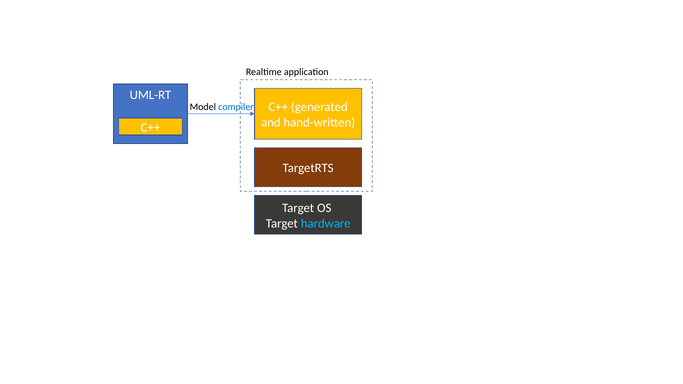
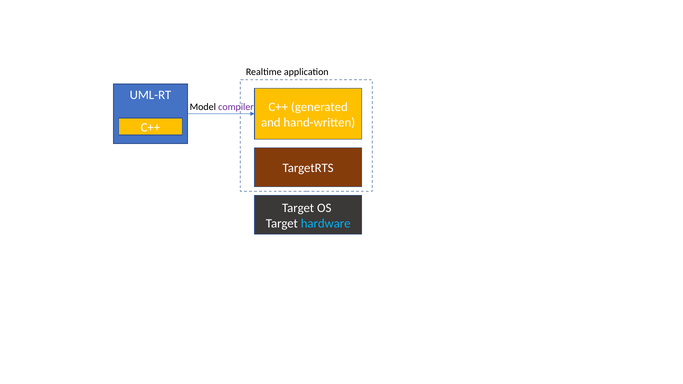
compiler colour: blue -> purple (236, 107)
